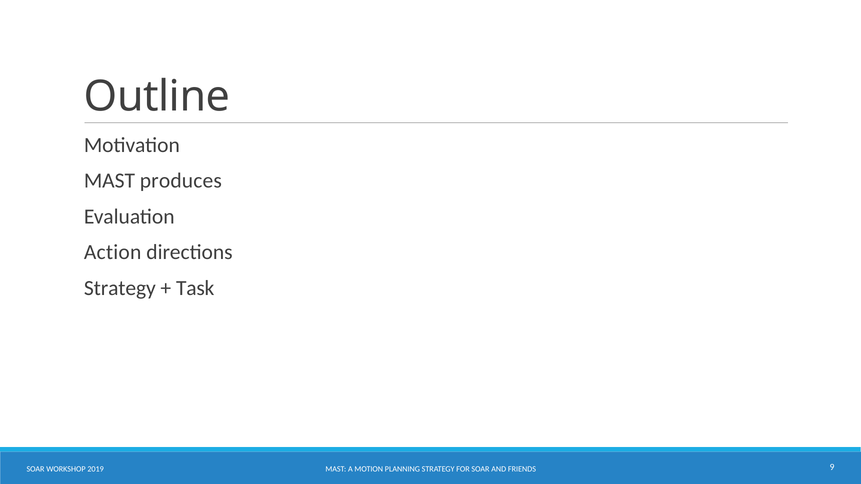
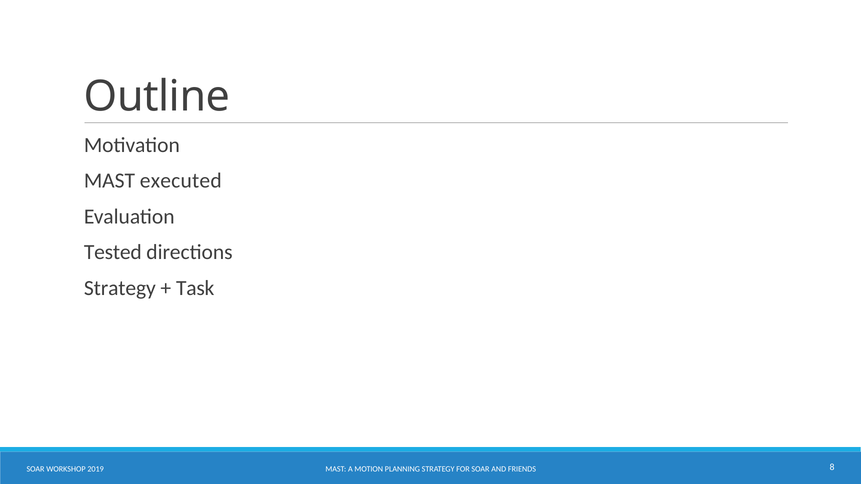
produces: produces -> executed (181, 181)
Action: Action -> Tested (113, 252)
9: 9 -> 8 (832, 468)
